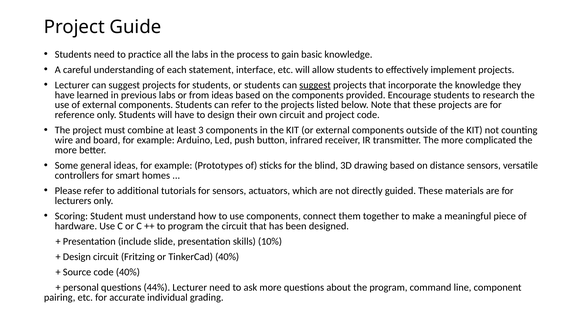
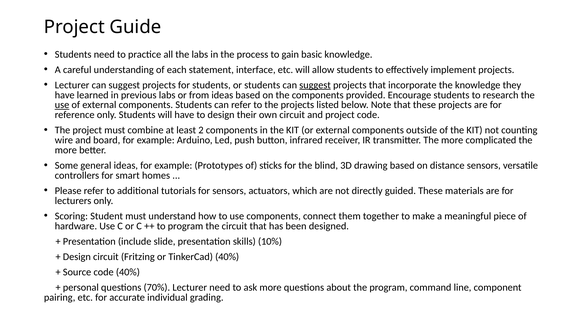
use underline: none -> present (62, 105)
3: 3 -> 2 (201, 130)
44%: 44% -> 70% (157, 287)
